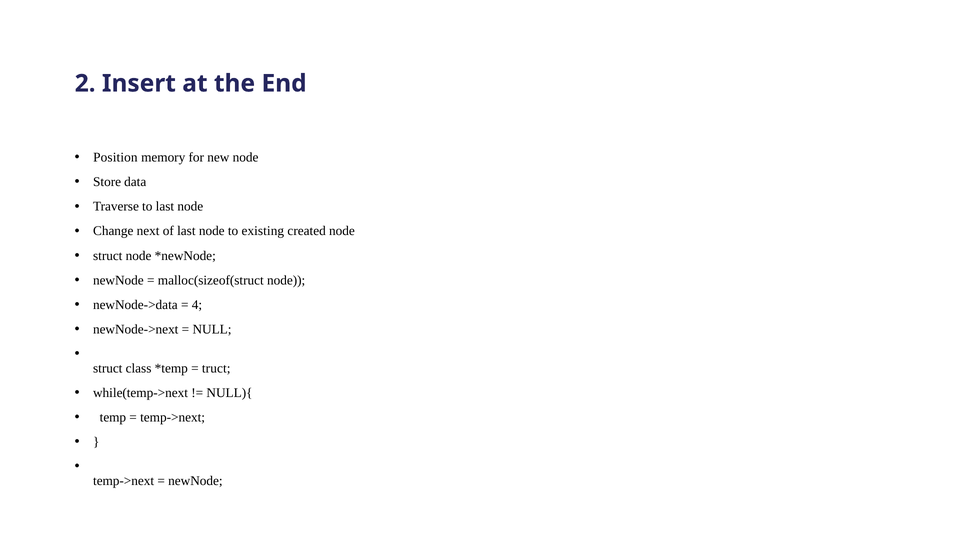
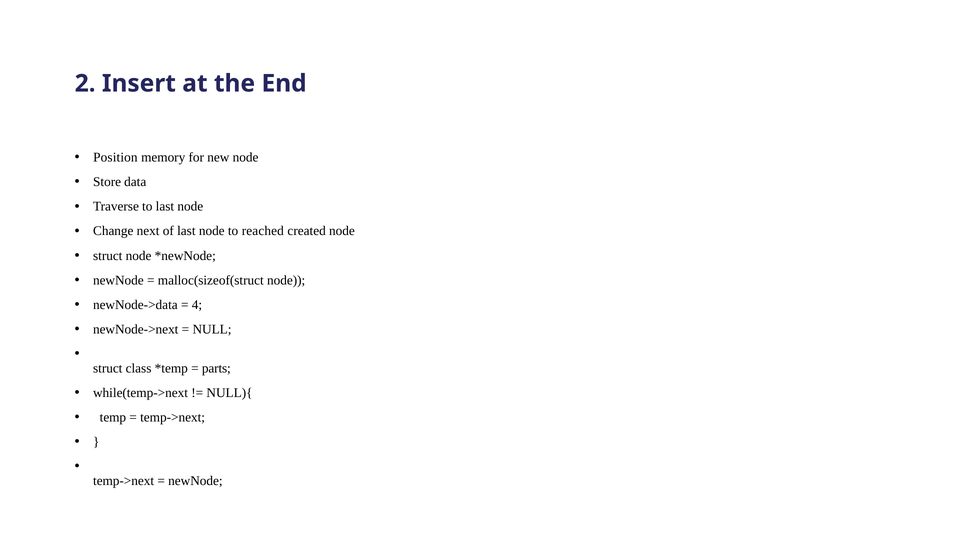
existing: existing -> reached (263, 231)
truct: truct -> parts (216, 368)
